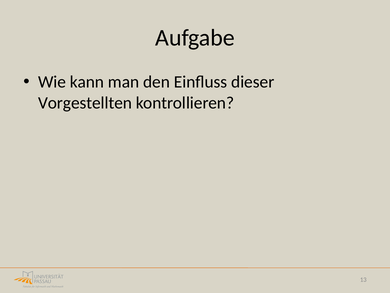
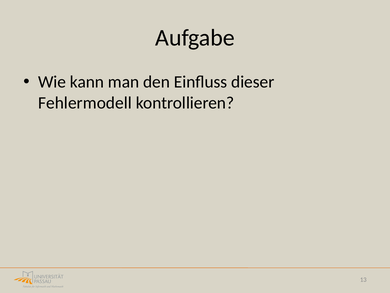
Vorgestellten: Vorgestellten -> Fehlermodell (85, 103)
